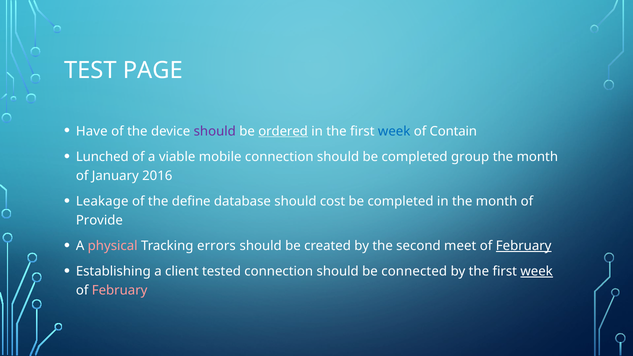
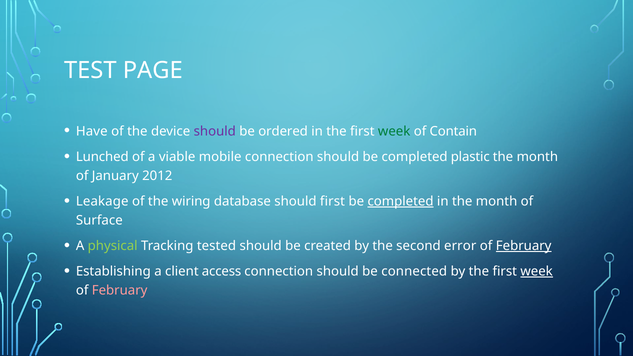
ordered underline: present -> none (283, 131)
week colour: blue -> green (394, 131)
group: group -> plastic (470, 157)
2016: 2016 -> 2012 (157, 176)
define: define -> wiring (191, 201)
should cost: cost -> first (332, 201)
completed underline: none -> present (401, 201)
Provide: Provide -> Surface (99, 220)
physical colour: pink -> light green (113, 246)
errors: errors -> tested (216, 246)
meet: meet -> error (460, 246)
tested: tested -> access (222, 272)
